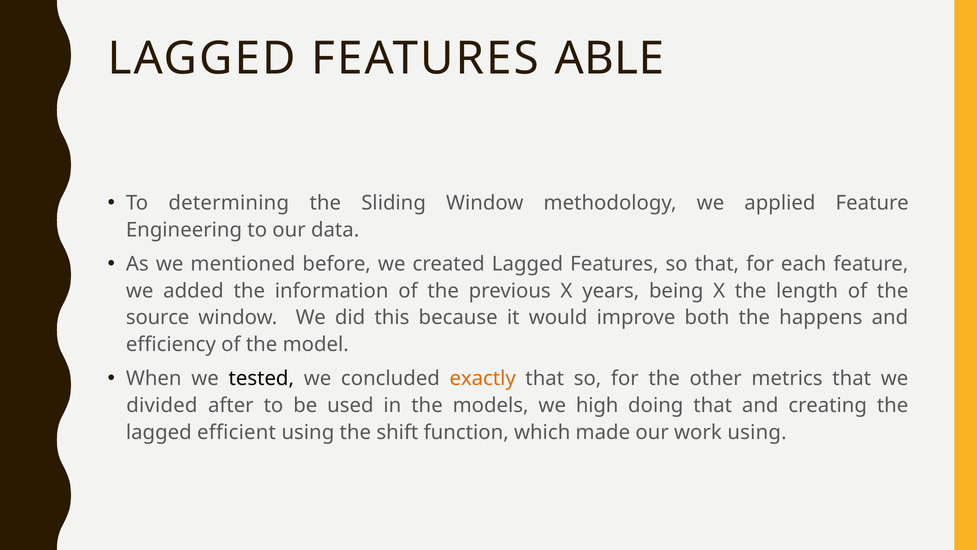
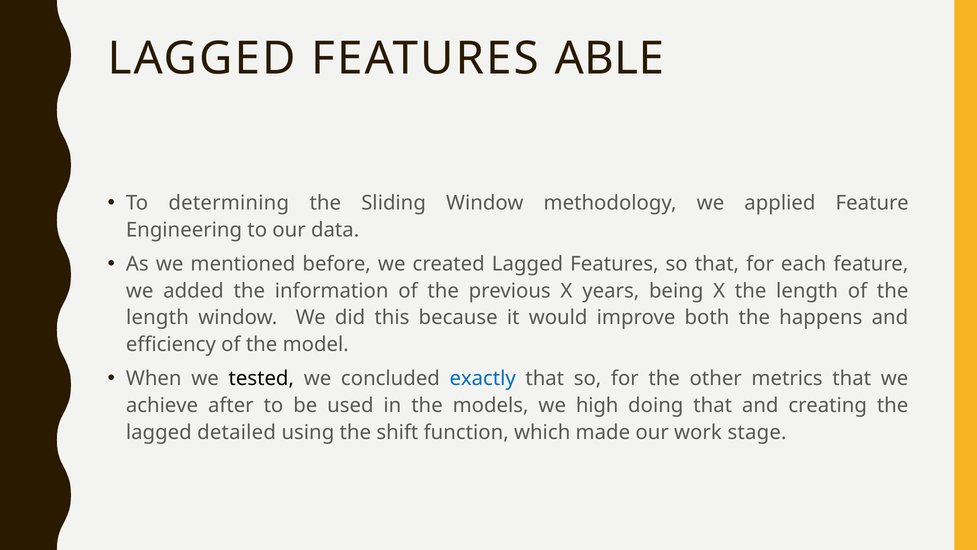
source: source -> length (157, 317)
exactly colour: orange -> blue (483, 378)
divided: divided -> achieve (162, 405)
efficient: efficient -> detailed (237, 432)
work using: using -> stage (757, 432)
